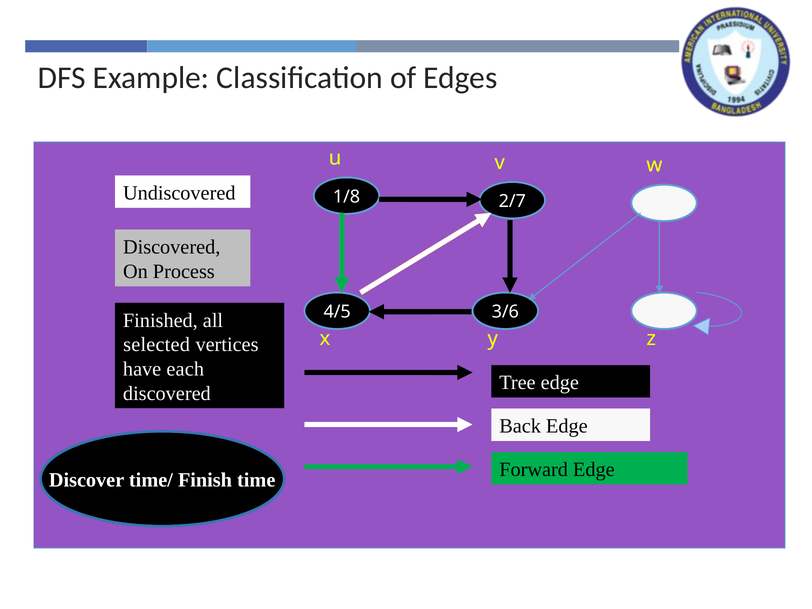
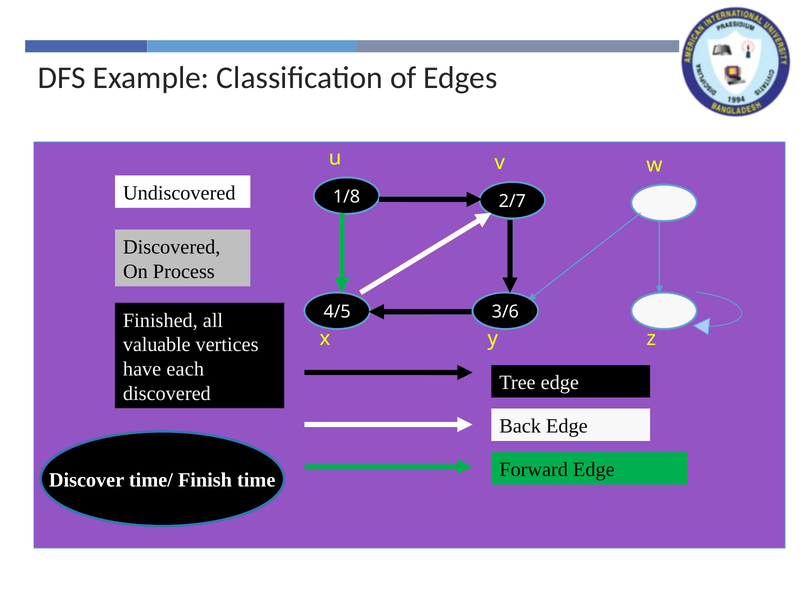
selected: selected -> valuable (157, 345)
